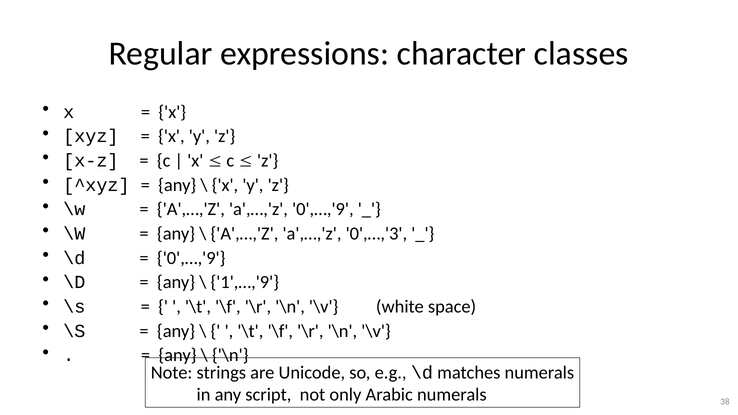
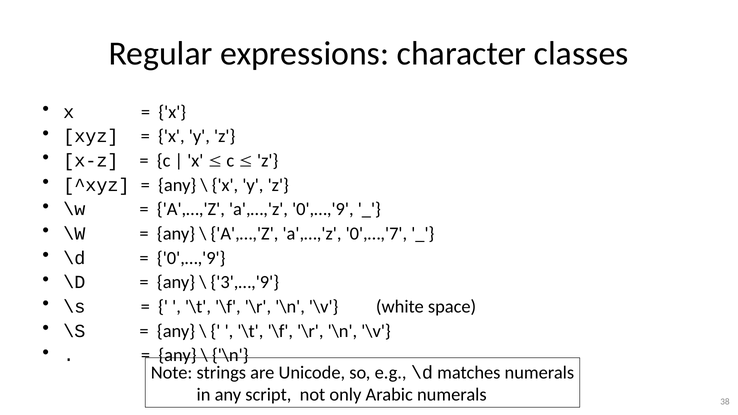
0',…,'3: 0',…,'3 -> 0',…,'7 (376, 234)
1',…,'9: 1',…,'9 -> 3',…,'9 (245, 282)
